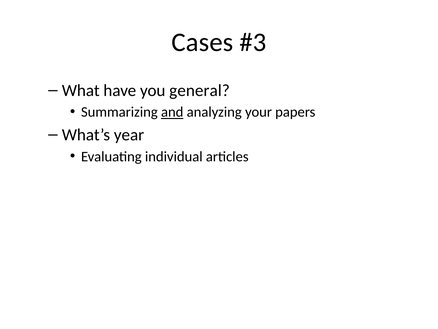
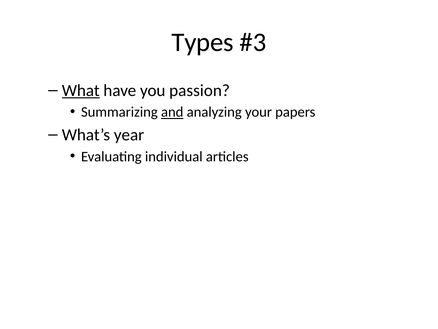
Cases: Cases -> Types (203, 42)
What underline: none -> present (81, 90)
general: general -> passion (200, 90)
